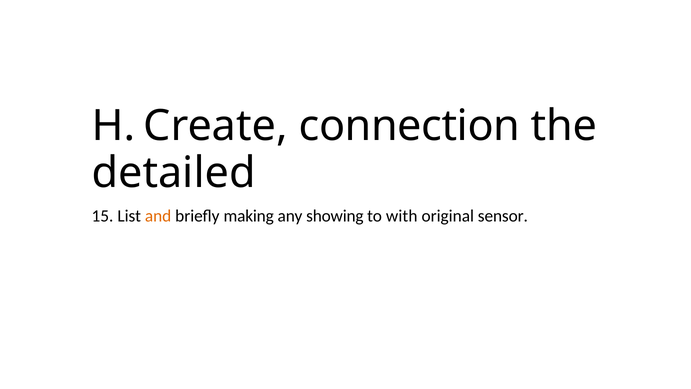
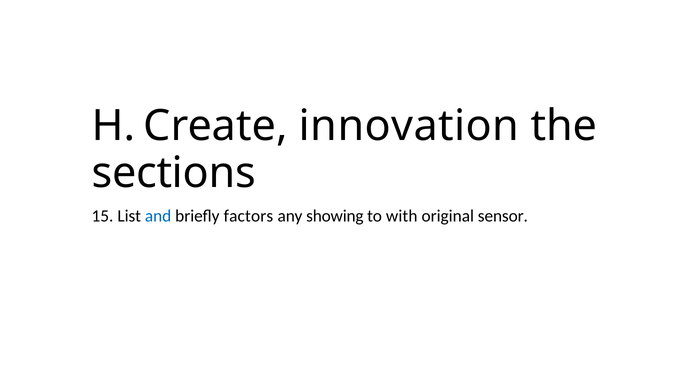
connection: connection -> innovation (409, 126)
detailed: detailed -> sections (174, 173)
and colour: orange -> blue (158, 216)
making: making -> factors (248, 216)
